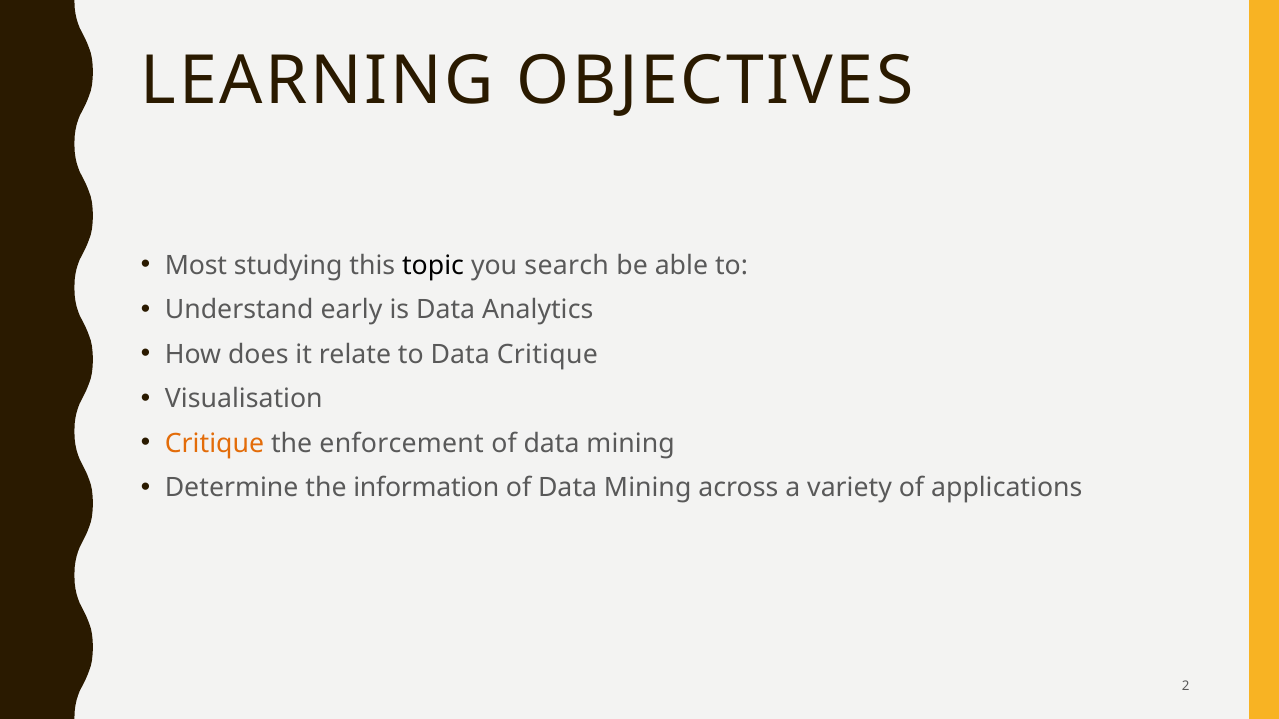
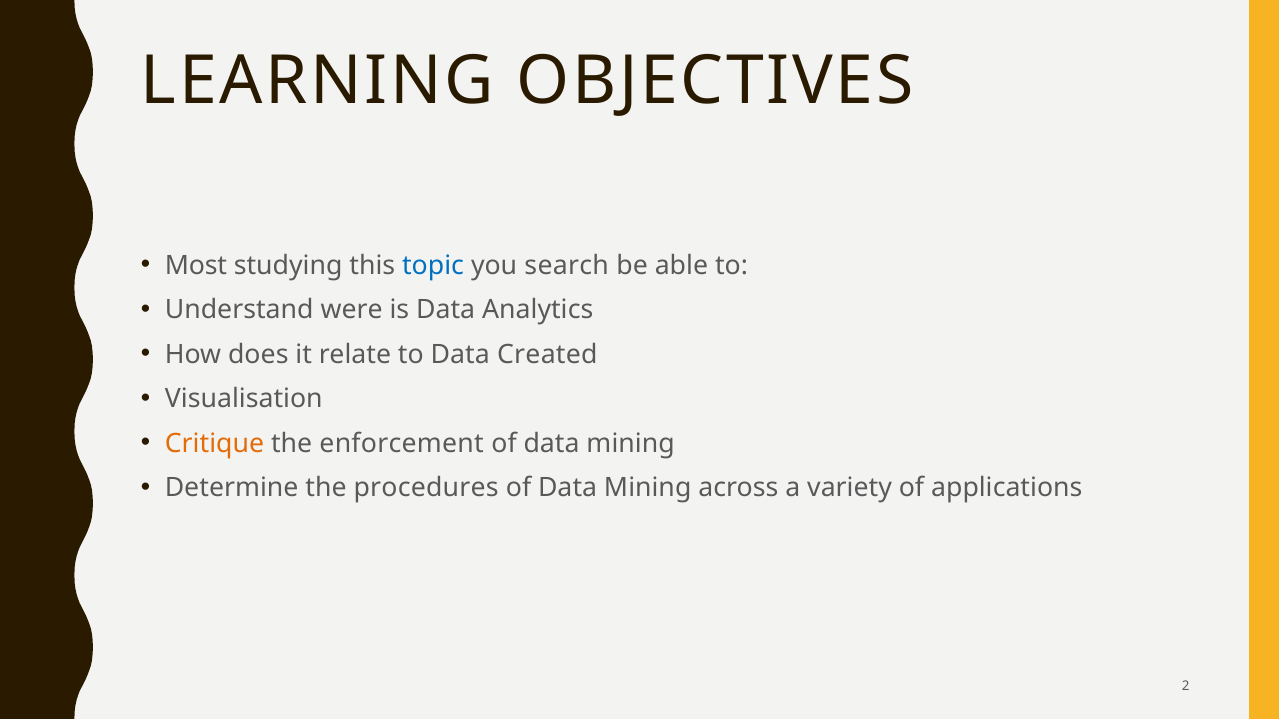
topic colour: black -> blue (433, 266)
early: early -> were (352, 310)
Data Critique: Critique -> Created (547, 355)
information: information -> procedures (426, 488)
